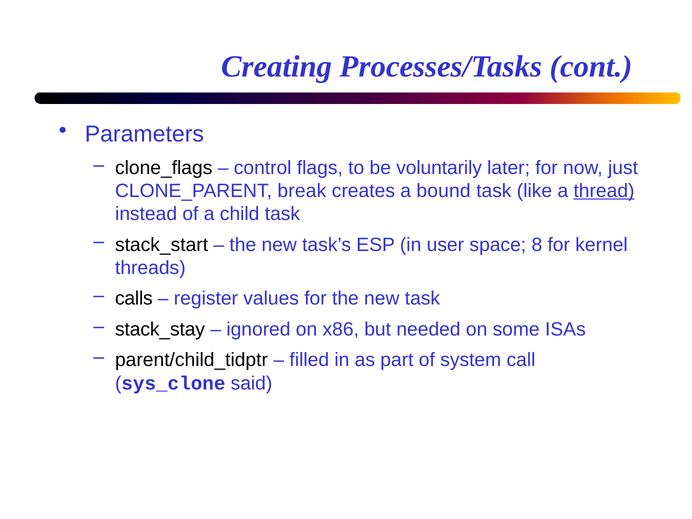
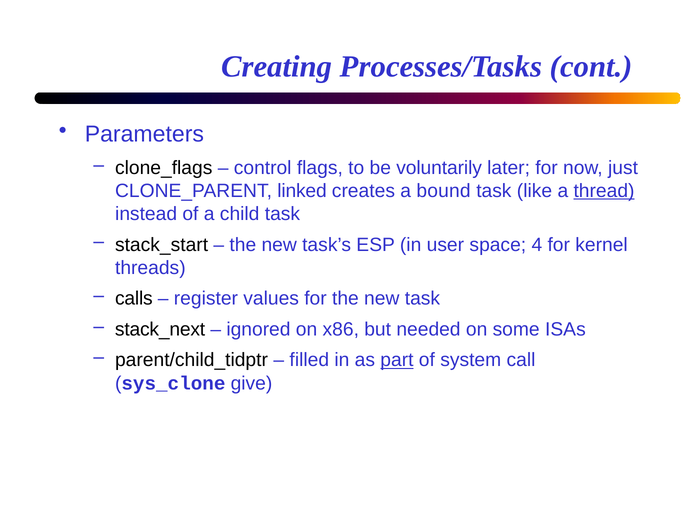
break: break -> linked (302, 191)
8: 8 -> 4 (537, 245)
stack_stay: stack_stay -> stack_next (160, 329)
part underline: none -> present (397, 360)
said: said -> give (251, 383)
